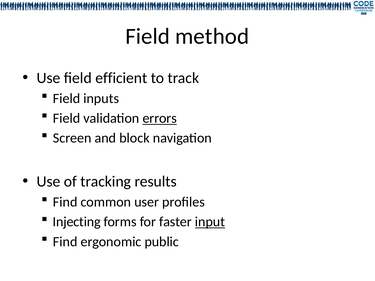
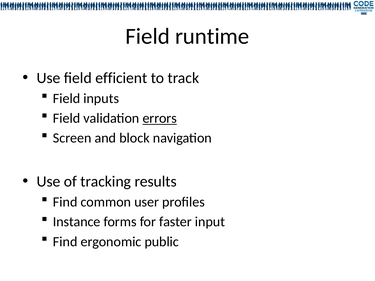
method: method -> runtime (212, 36)
Injecting: Injecting -> Instance (77, 222)
input underline: present -> none (210, 222)
